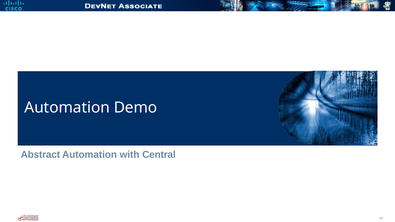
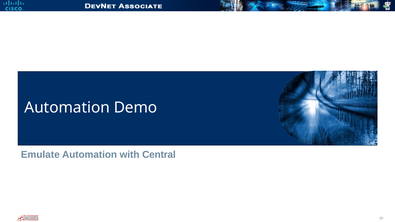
Abstract: Abstract -> Emulate (40, 155)
